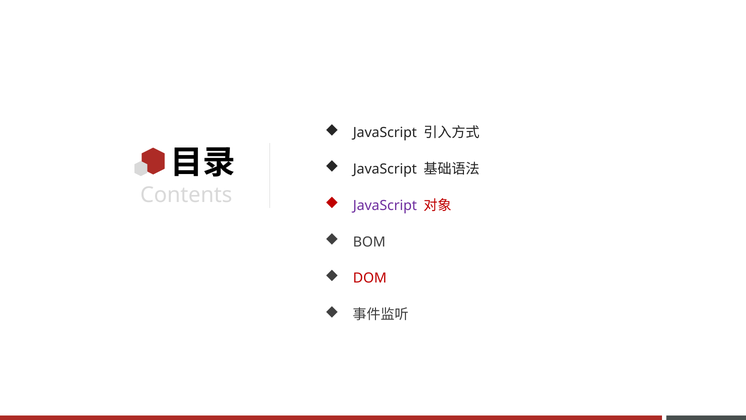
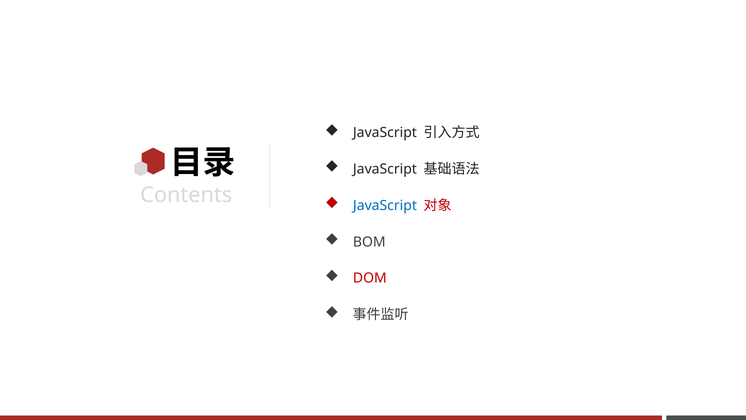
JavaScript colour: purple -> blue (385, 205)
